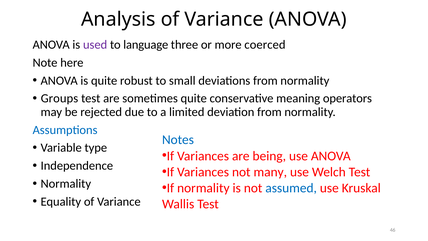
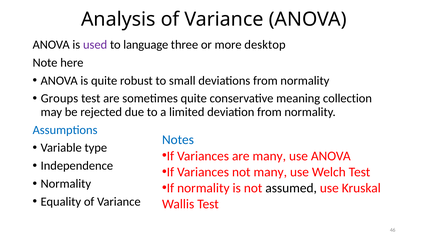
coerced: coerced -> desktop (265, 45)
operators: operators -> collection (347, 98)
are being: being -> many (269, 156)
assumed colour: blue -> black (291, 188)
